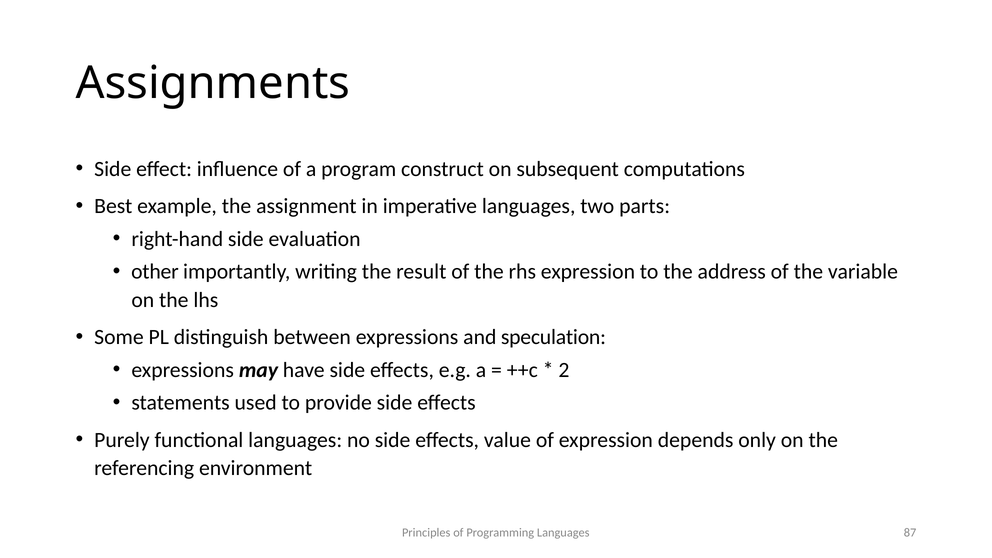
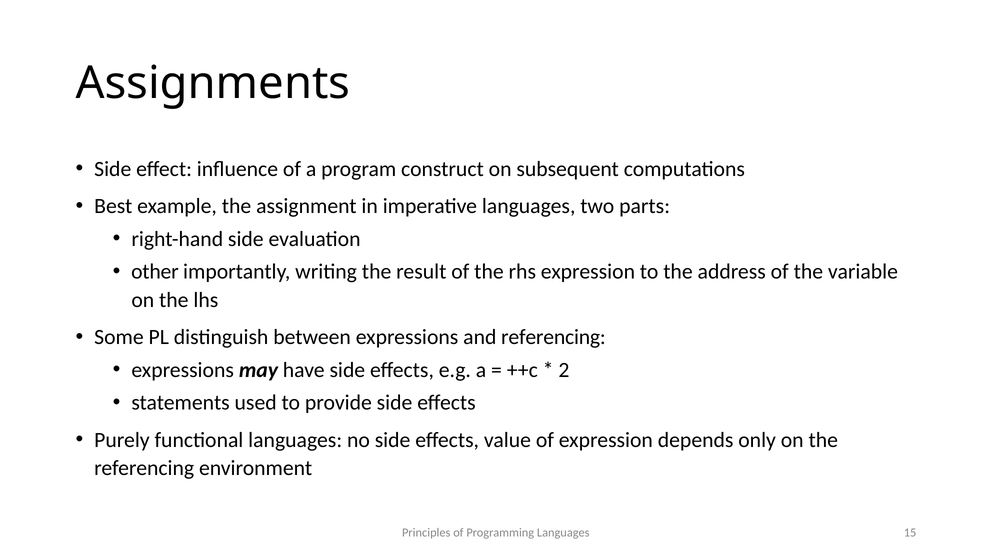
and speculation: speculation -> referencing (553, 337)
87: 87 -> 15 (910, 533)
